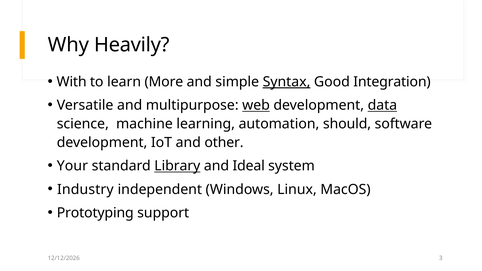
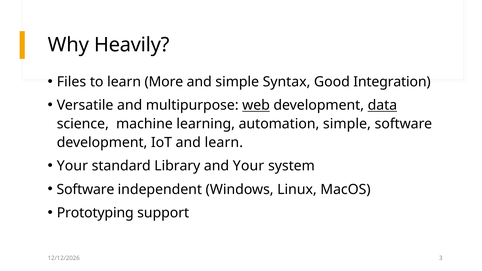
With: With -> Files (71, 82)
Syntax underline: present -> none (287, 82)
automation should: should -> simple (347, 124)
and other: other -> learn (224, 142)
Library underline: present -> none (177, 166)
and Ideal: Ideal -> Your (249, 166)
Industry: Industry -> Software (85, 190)
